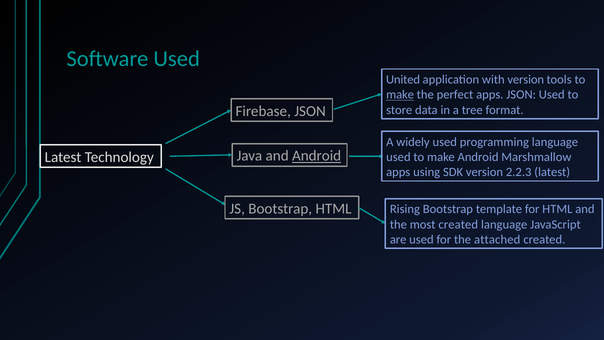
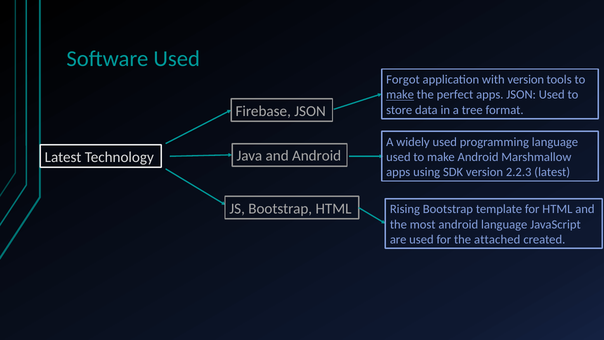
United: United -> Forgot (403, 80)
Android underline: present -> none (317, 156)
most created: created -> android (458, 224)
